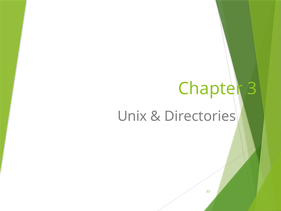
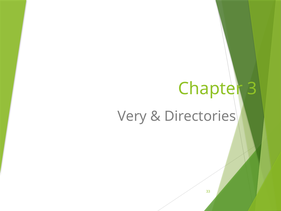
Unix: Unix -> Very (132, 116)
